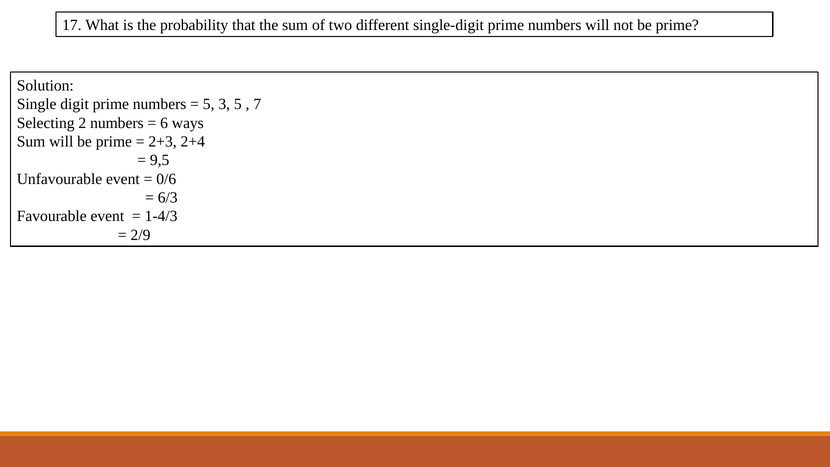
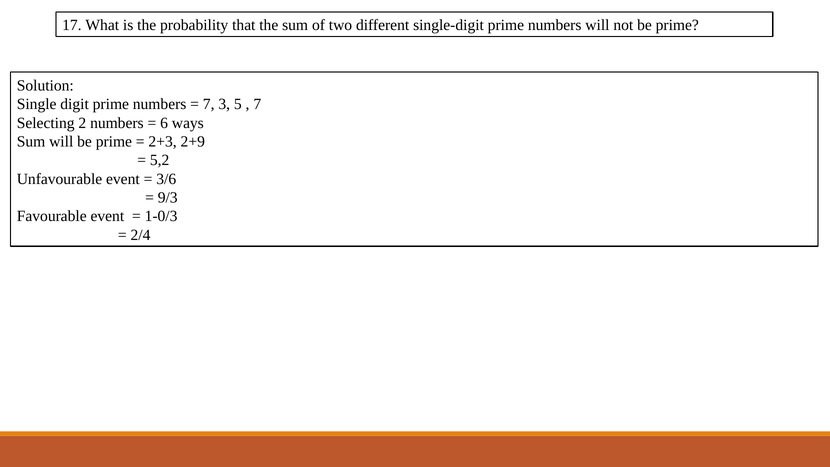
5: 5 -> 7 (209, 104)
2+4: 2+4 -> 2+9 (193, 142)
9,5: 9,5 -> 5,2 (160, 160)
0/6: 0/6 -> 3/6 (166, 179)
6/3: 6/3 -> 9/3 (168, 198)
1-4/3: 1-4/3 -> 1-0/3 (161, 216)
2/9: 2/9 -> 2/4 (141, 235)
